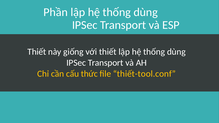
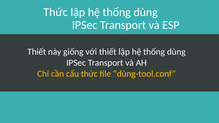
Phần: Phần -> Thức (56, 12)
thiết-tool.conf: thiết-tool.conf -> dùng-tool.conf (144, 74)
